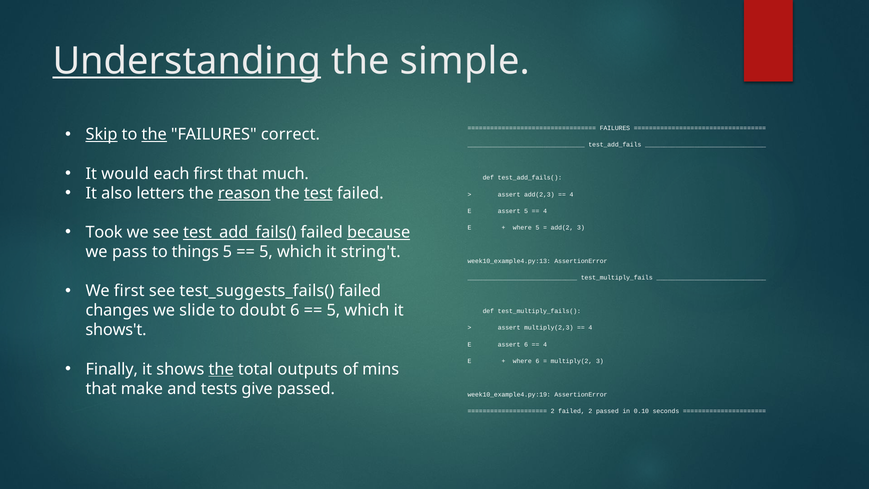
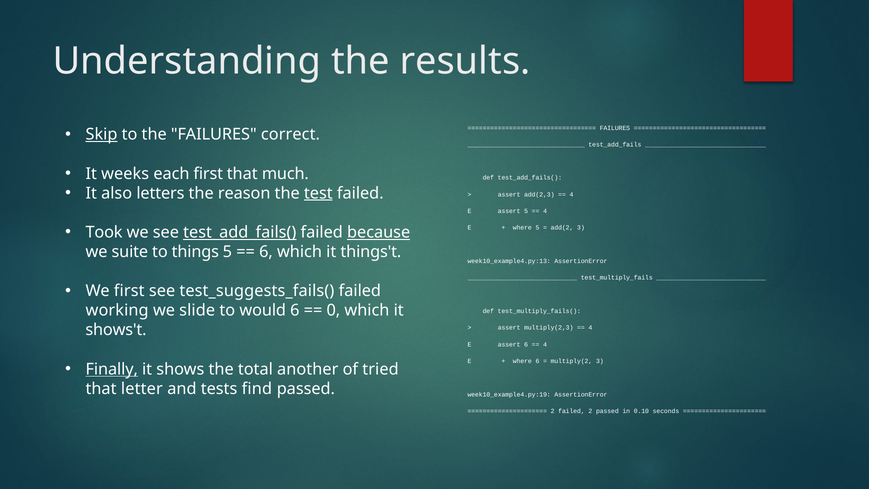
Understanding underline: present -> none (187, 61)
simple: simple -> results (465, 61)
the underline: present -> none (154, 134)
would: would -> weeks (125, 174)
reason underline: present -> none (244, 193)
pass: pass -> suite (130, 252)
5: 5 -> 6 (266, 252)
string't: string't -> things't (371, 252)
changes: changes -> working (117, 310)
doubt: doubt -> would (263, 310)
5: 5 -> 0 (333, 310)
Finally underline: none -> present (112, 369)
the underline: present -> none (221, 369)
outputs: outputs -> another (308, 369)
mins: mins -> tried (381, 369)
make: make -> letter (142, 389)
give: give -> find (257, 389)
